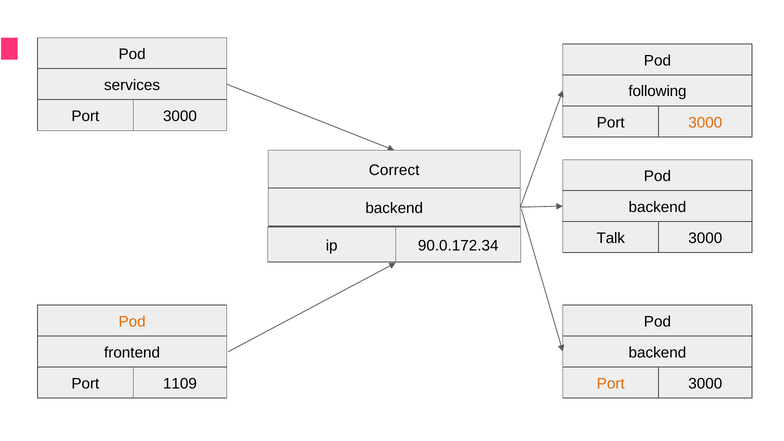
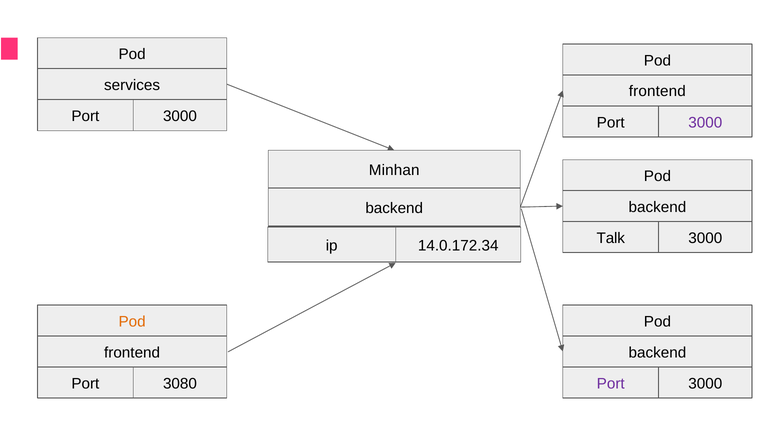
following: following -> frontend (657, 91)
3000 colour: orange -> purple (705, 122)
Correct: Correct -> Minhan (394, 170)
90.0.172.34: 90.0.172.34 -> 14.0.172.34 (458, 246)
1109: 1109 -> 3080 (180, 384)
Port colour: orange -> purple (611, 384)
